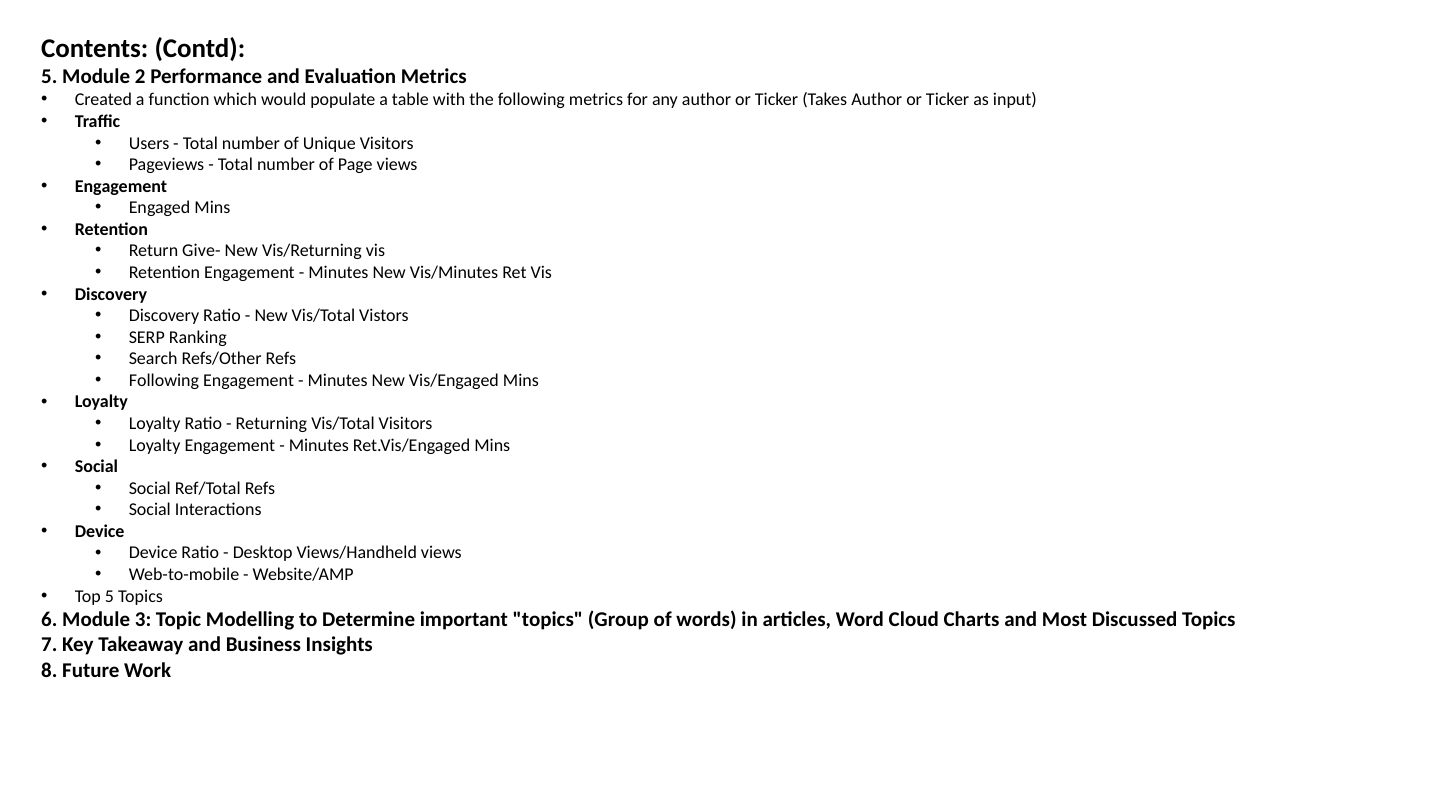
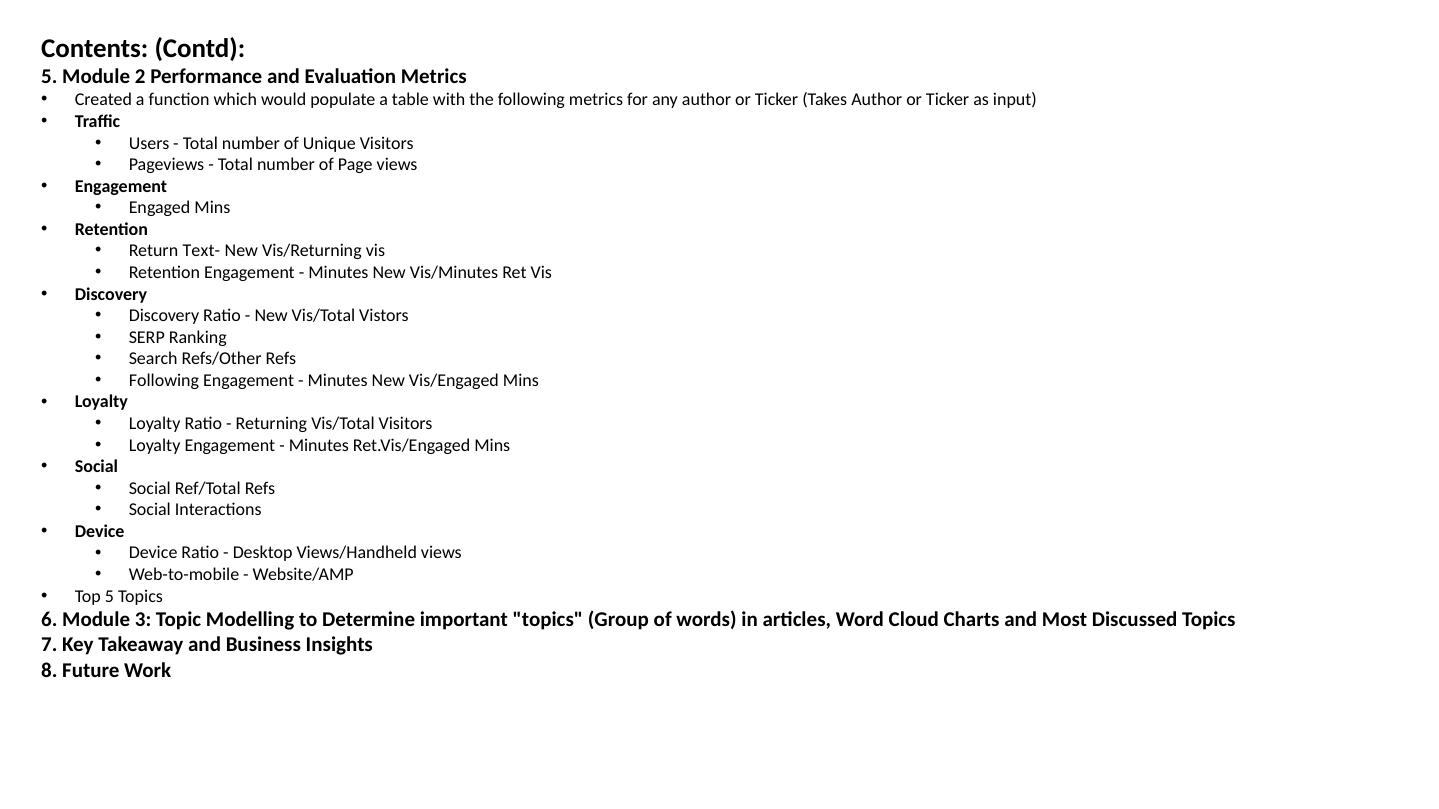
Give-: Give- -> Text- (201, 251)
